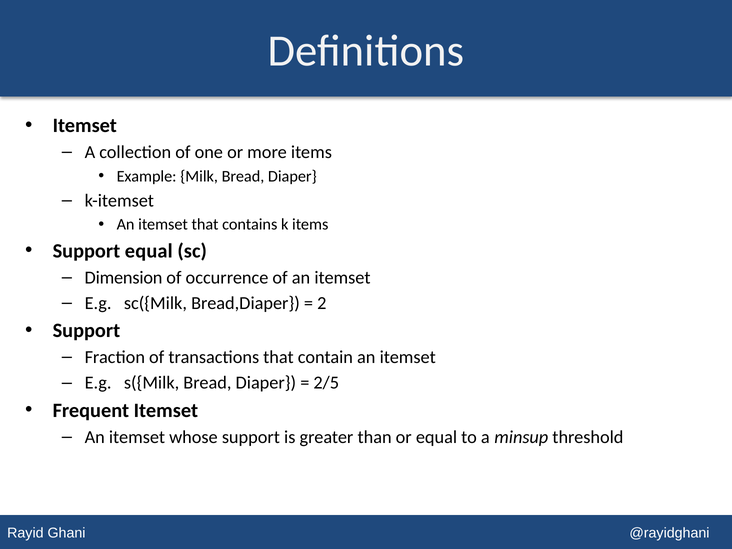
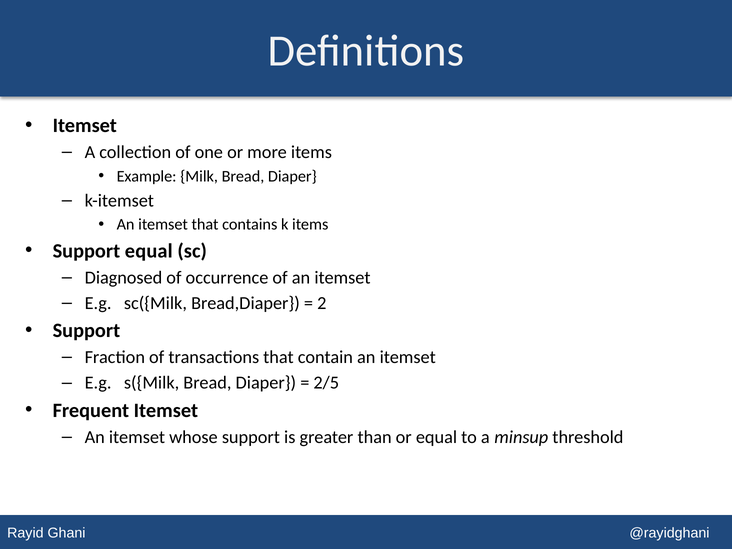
Dimension: Dimension -> Diagnosed (123, 278)
